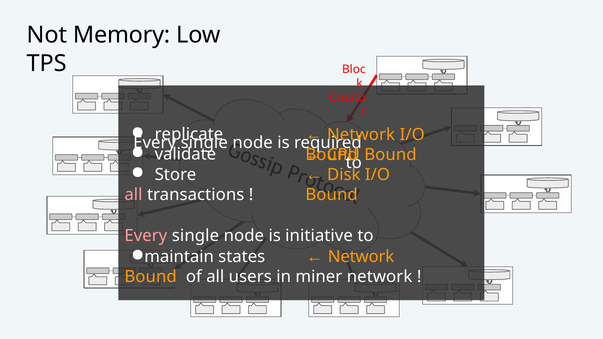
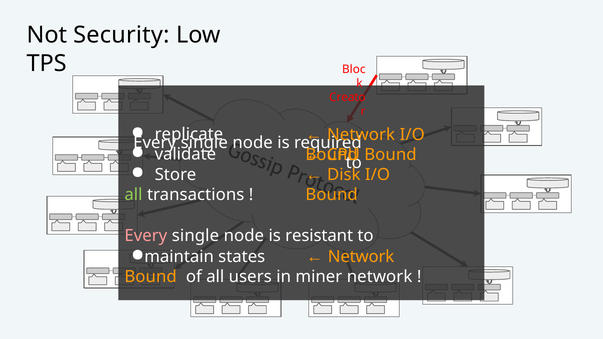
Memory: Memory -> Security (121, 35)
all colour: pink -> light green (133, 195)
initiative: initiative -> resistant (319, 236)
